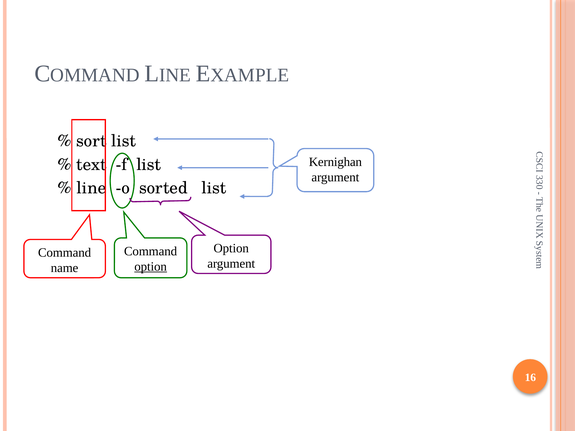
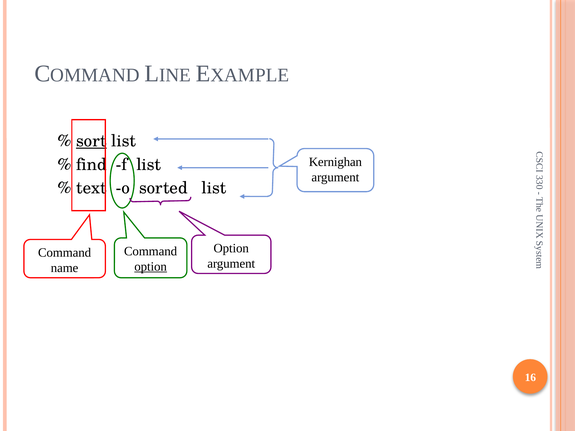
sort underline: none -> present (91, 141)
text: text -> find (91, 165)
line: line -> text (91, 188)
